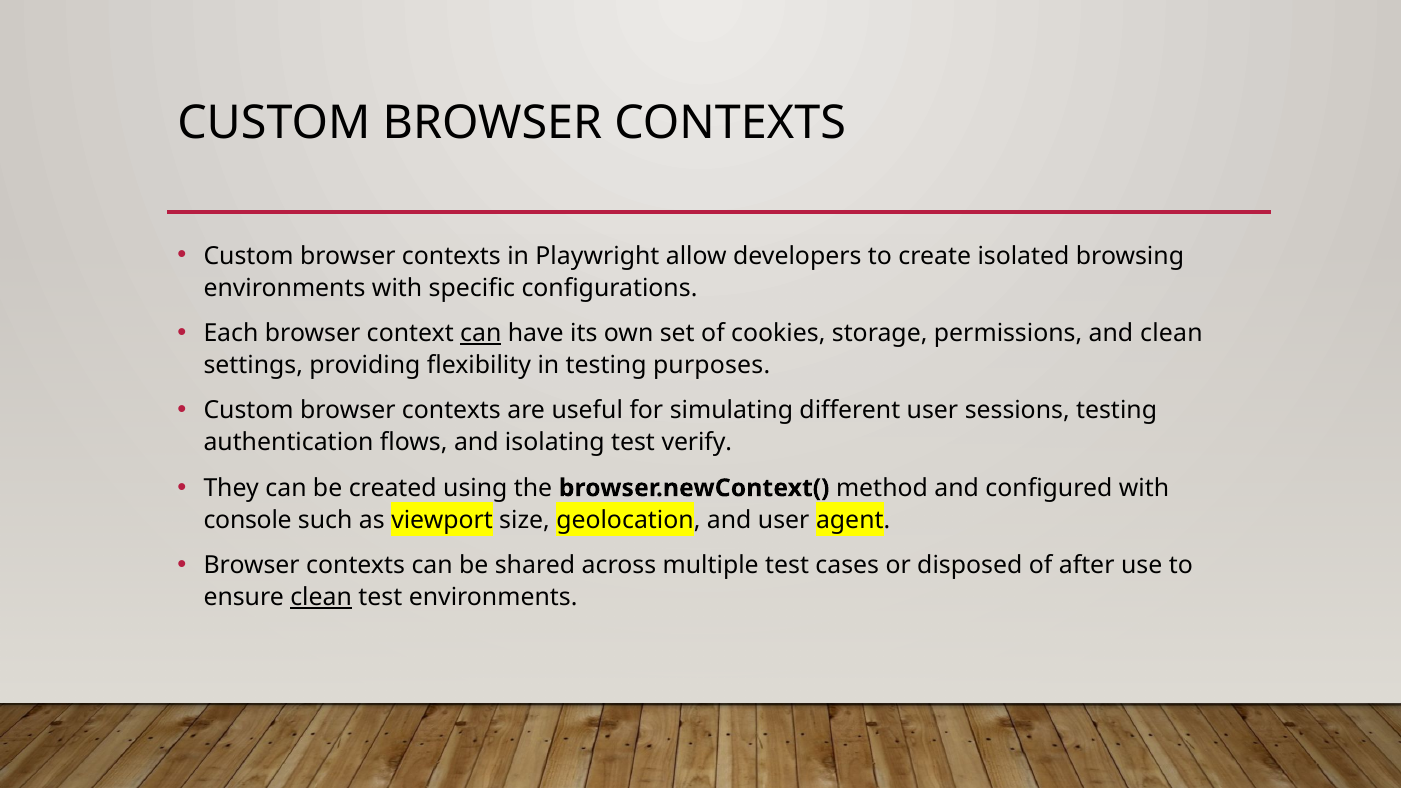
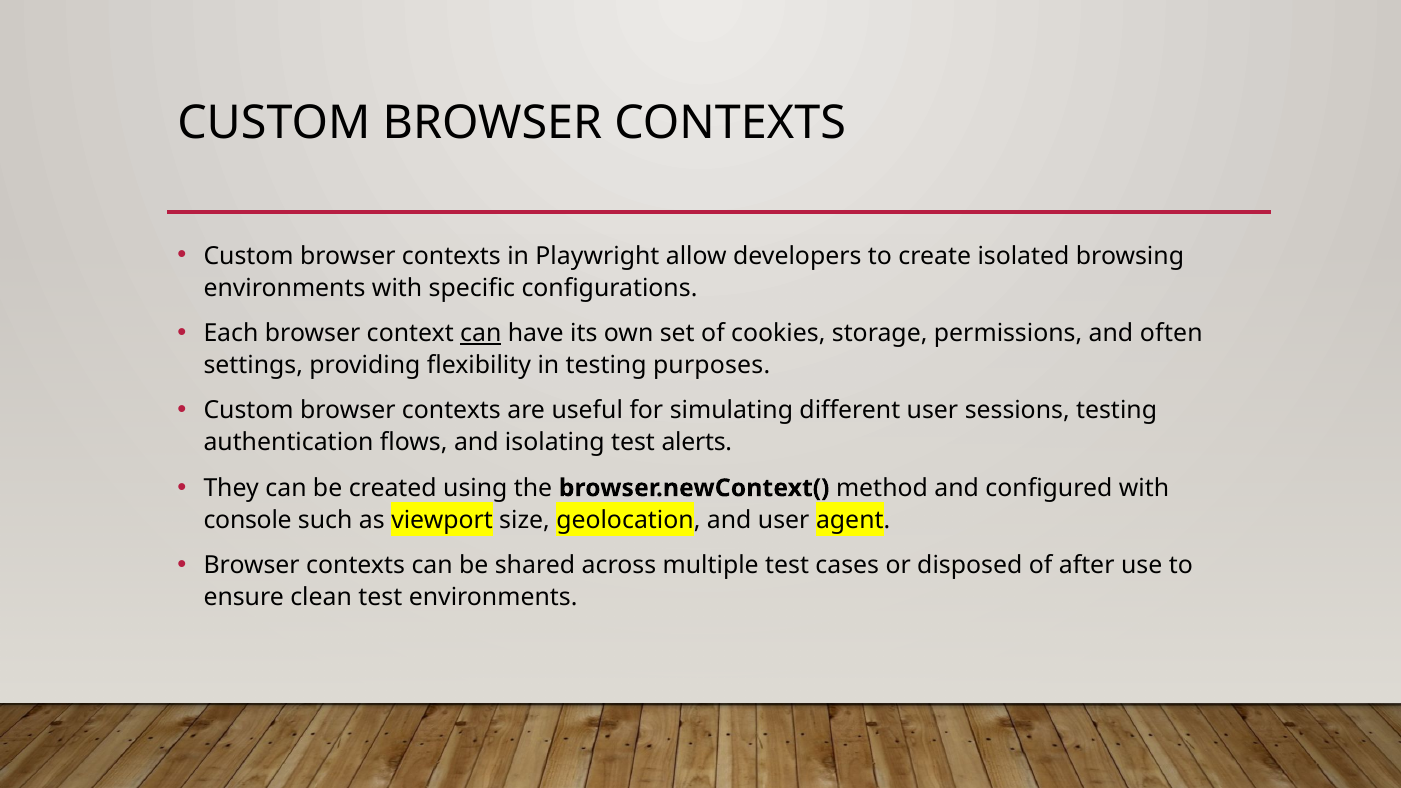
and clean: clean -> often (1171, 333)
verify: verify -> alerts (697, 443)
clean underline: present -> none (321, 598)
